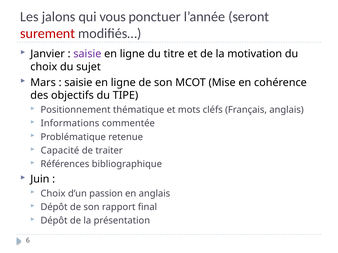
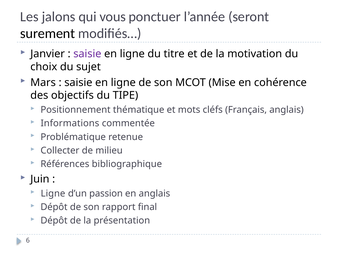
surement colour: red -> black (48, 34)
Capacité: Capacité -> Collecter (60, 151)
traiter: traiter -> milieu (109, 151)
Choix: Choix -> Ligne (53, 194)
